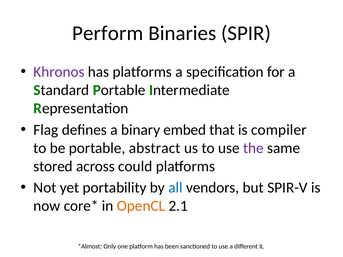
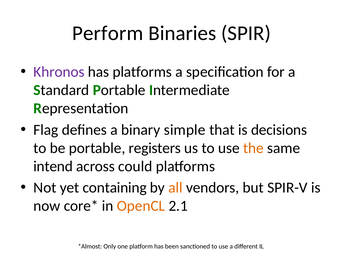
embed: embed -> simple (185, 130)
compiler: compiler -> decisions (279, 130)
abstract: abstract -> registers (155, 148)
the colour: purple -> orange (253, 148)
stored: stored -> intend (53, 166)
portability: portability -> containing (115, 188)
all colour: blue -> orange (175, 188)
